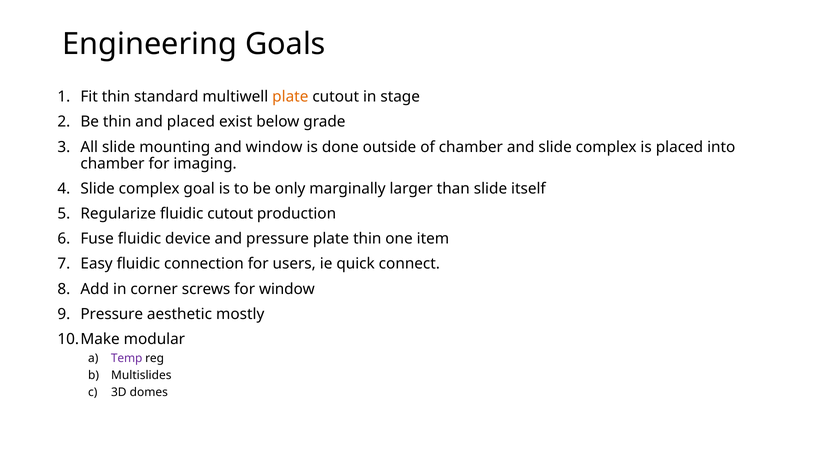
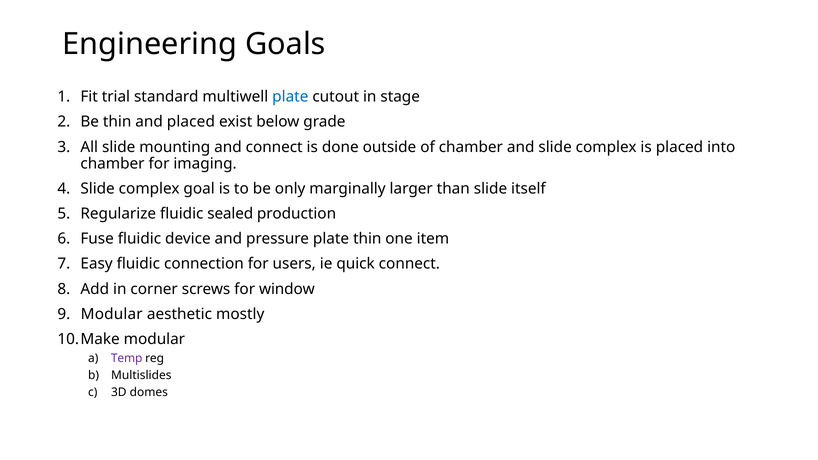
Fit thin: thin -> trial (116, 97)
plate colour: orange -> blue (290, 97)
and window: window -> connect (274, 147)
fluidic cutout: cutout -> sealed (230, 214)
Pressure: Pressure -> Modular (112, 314)
